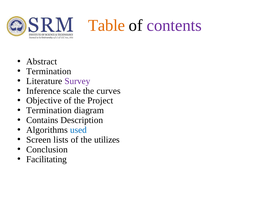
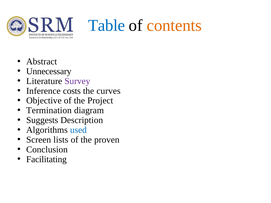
Table colour: orange -> blue (107, 26)
contents colour: purple -> orange (174, 26)
Termination: Termination -> Unnecessary (49, 71)
scale: scale -> costs (72, 91)
Contains: Contains -> Suggests (42, 120)
utilizes: utilizes -> proven (107, 140)
